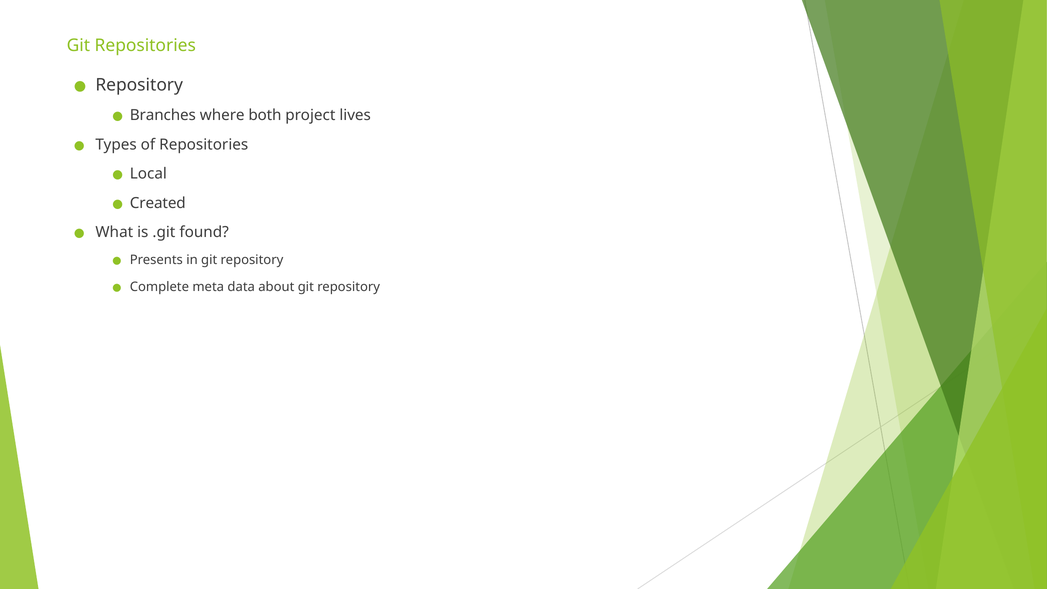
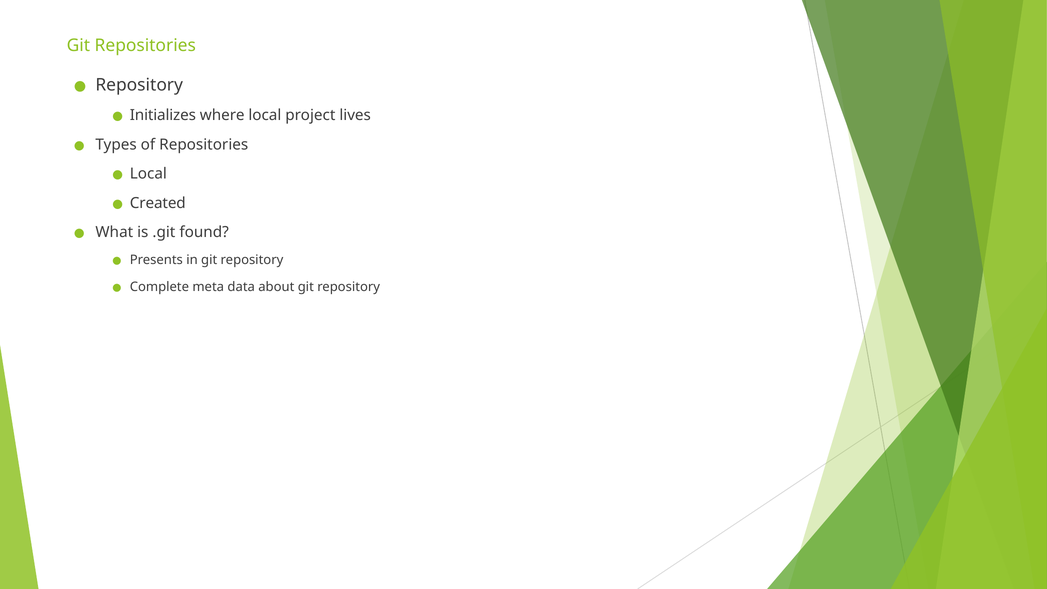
Branches: Branches -> Initializes (163, 115)
where both: both -> local (265, 115)
